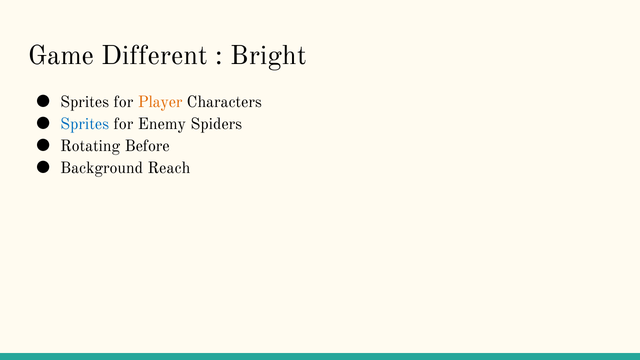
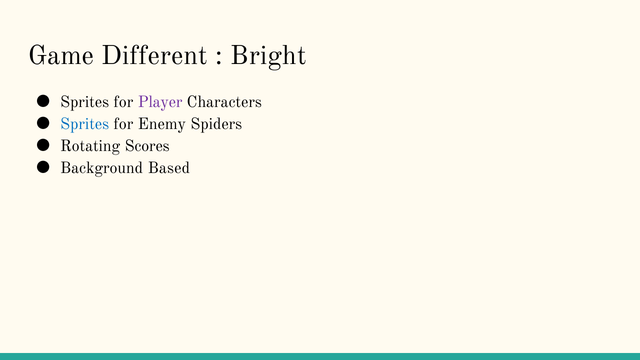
Player colour: orange -> purple (160, 102)
Before: Before -> Scores (147, 146)
Reach: Reach -> Based (169, 168)
